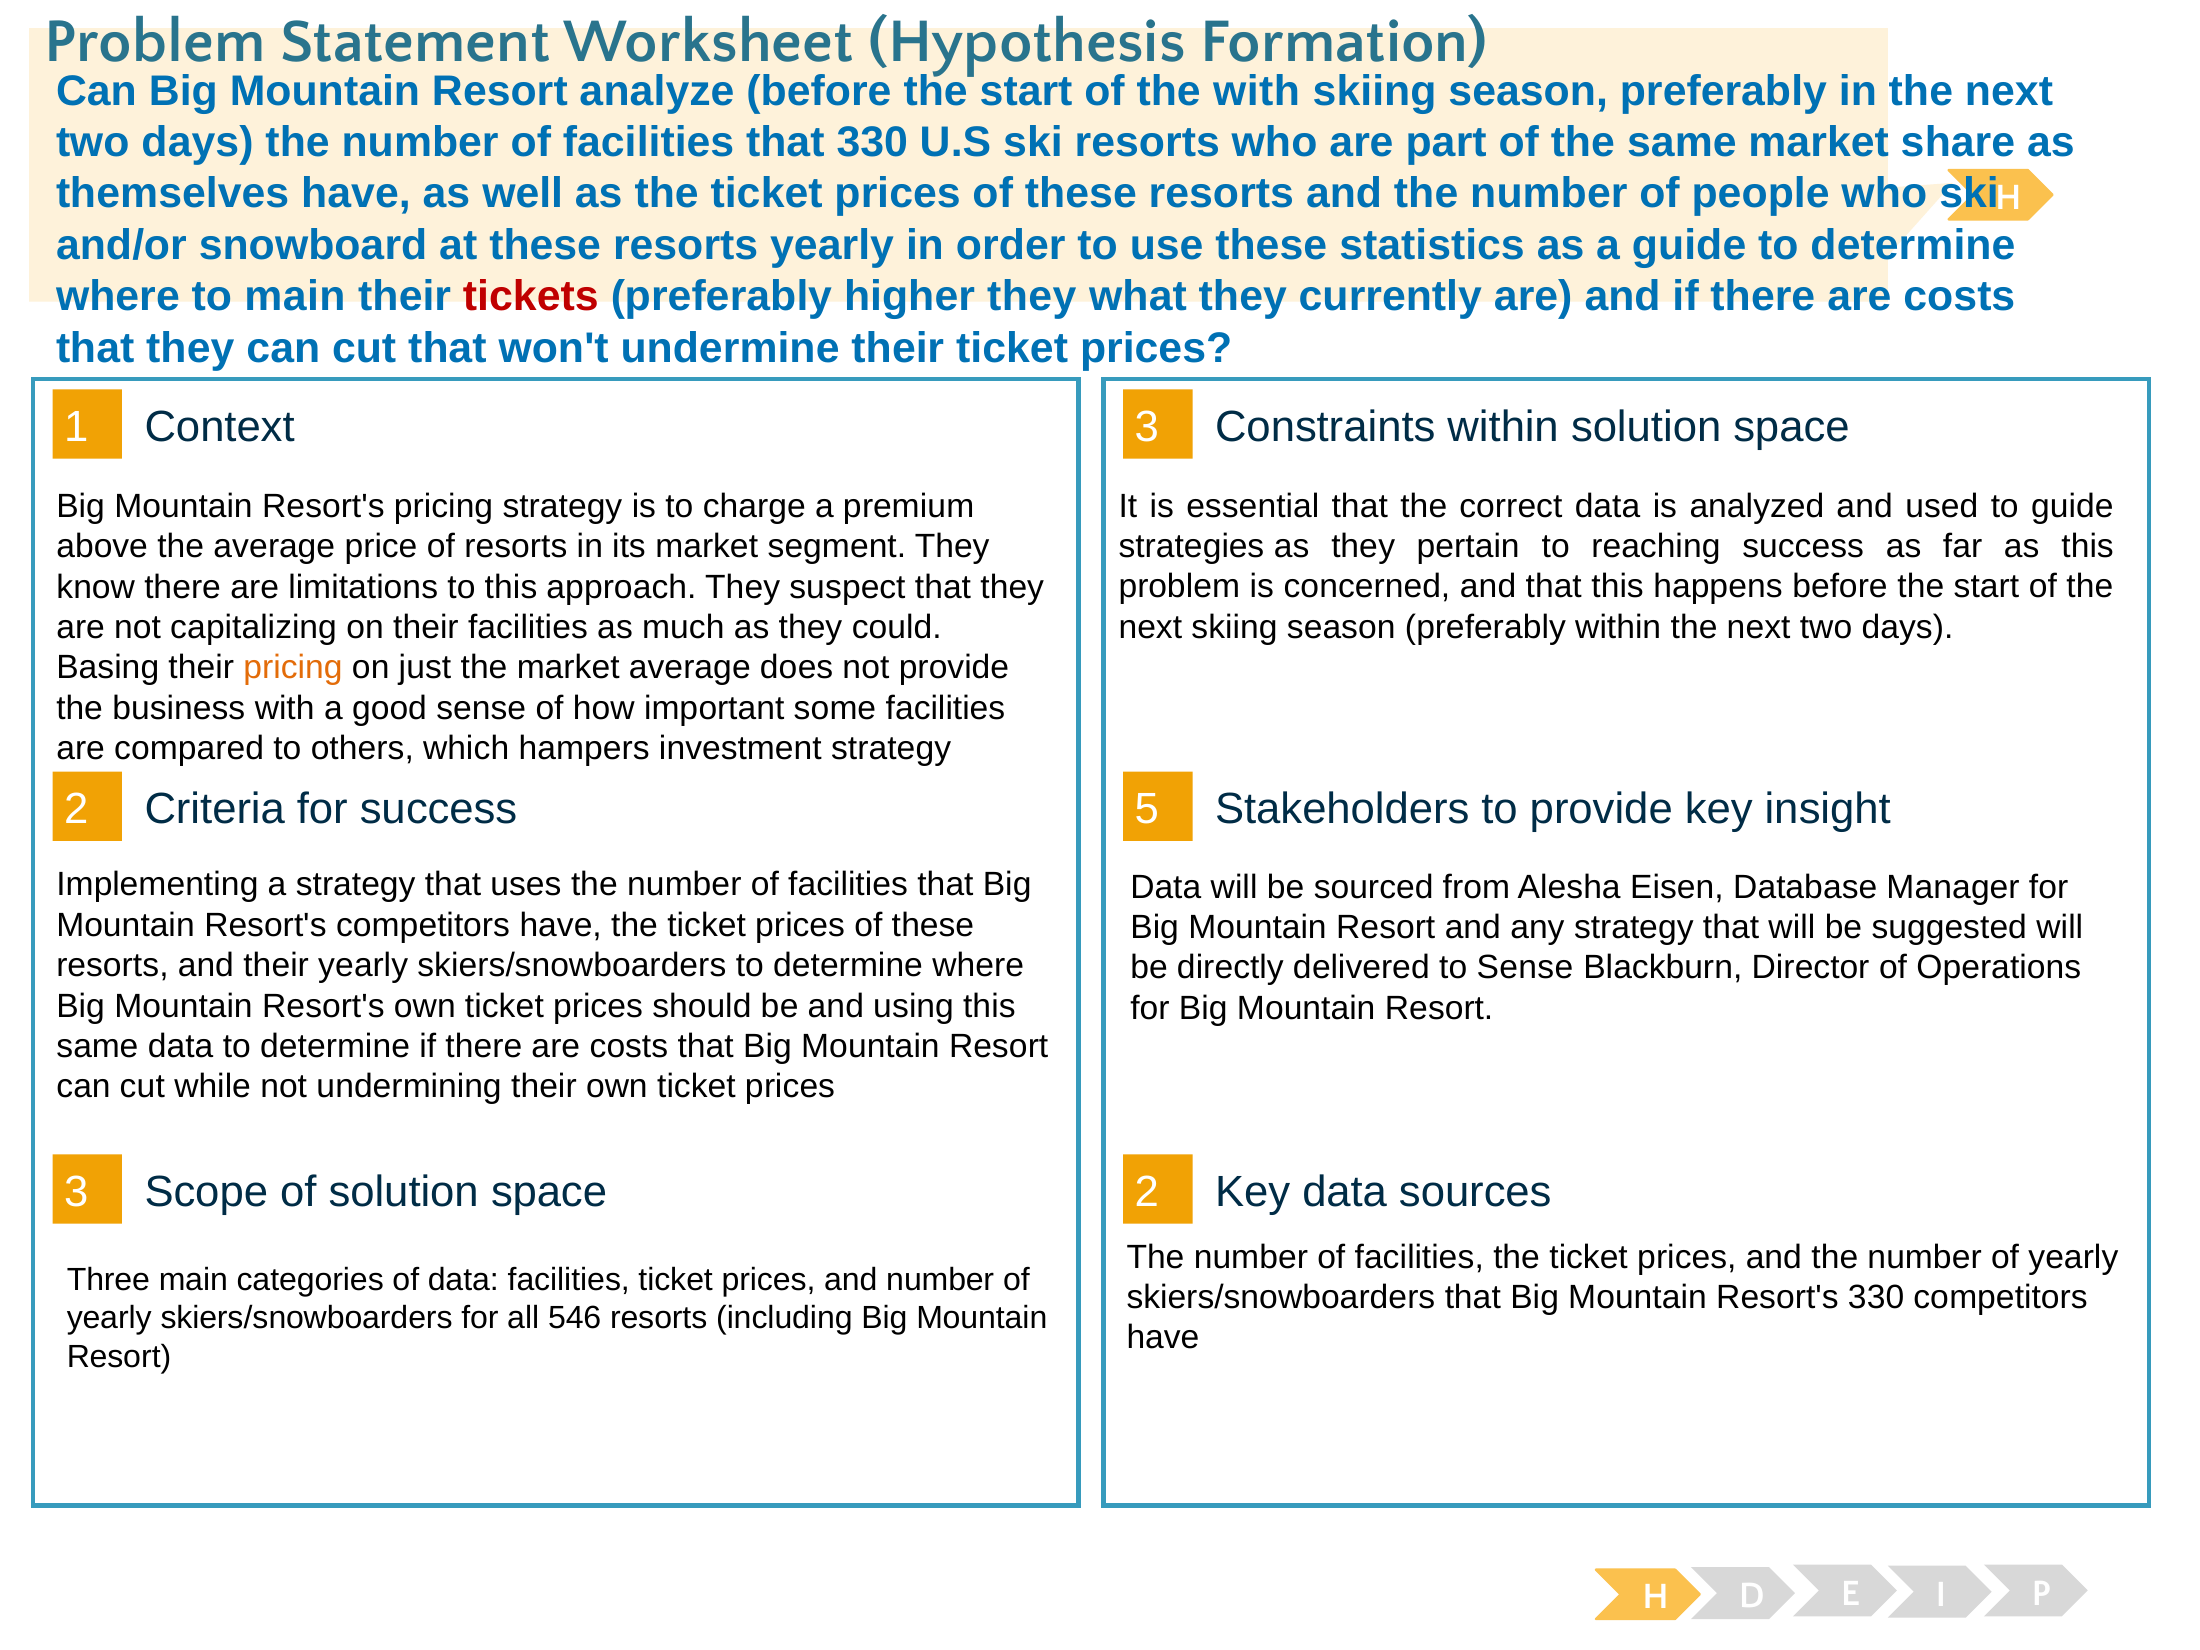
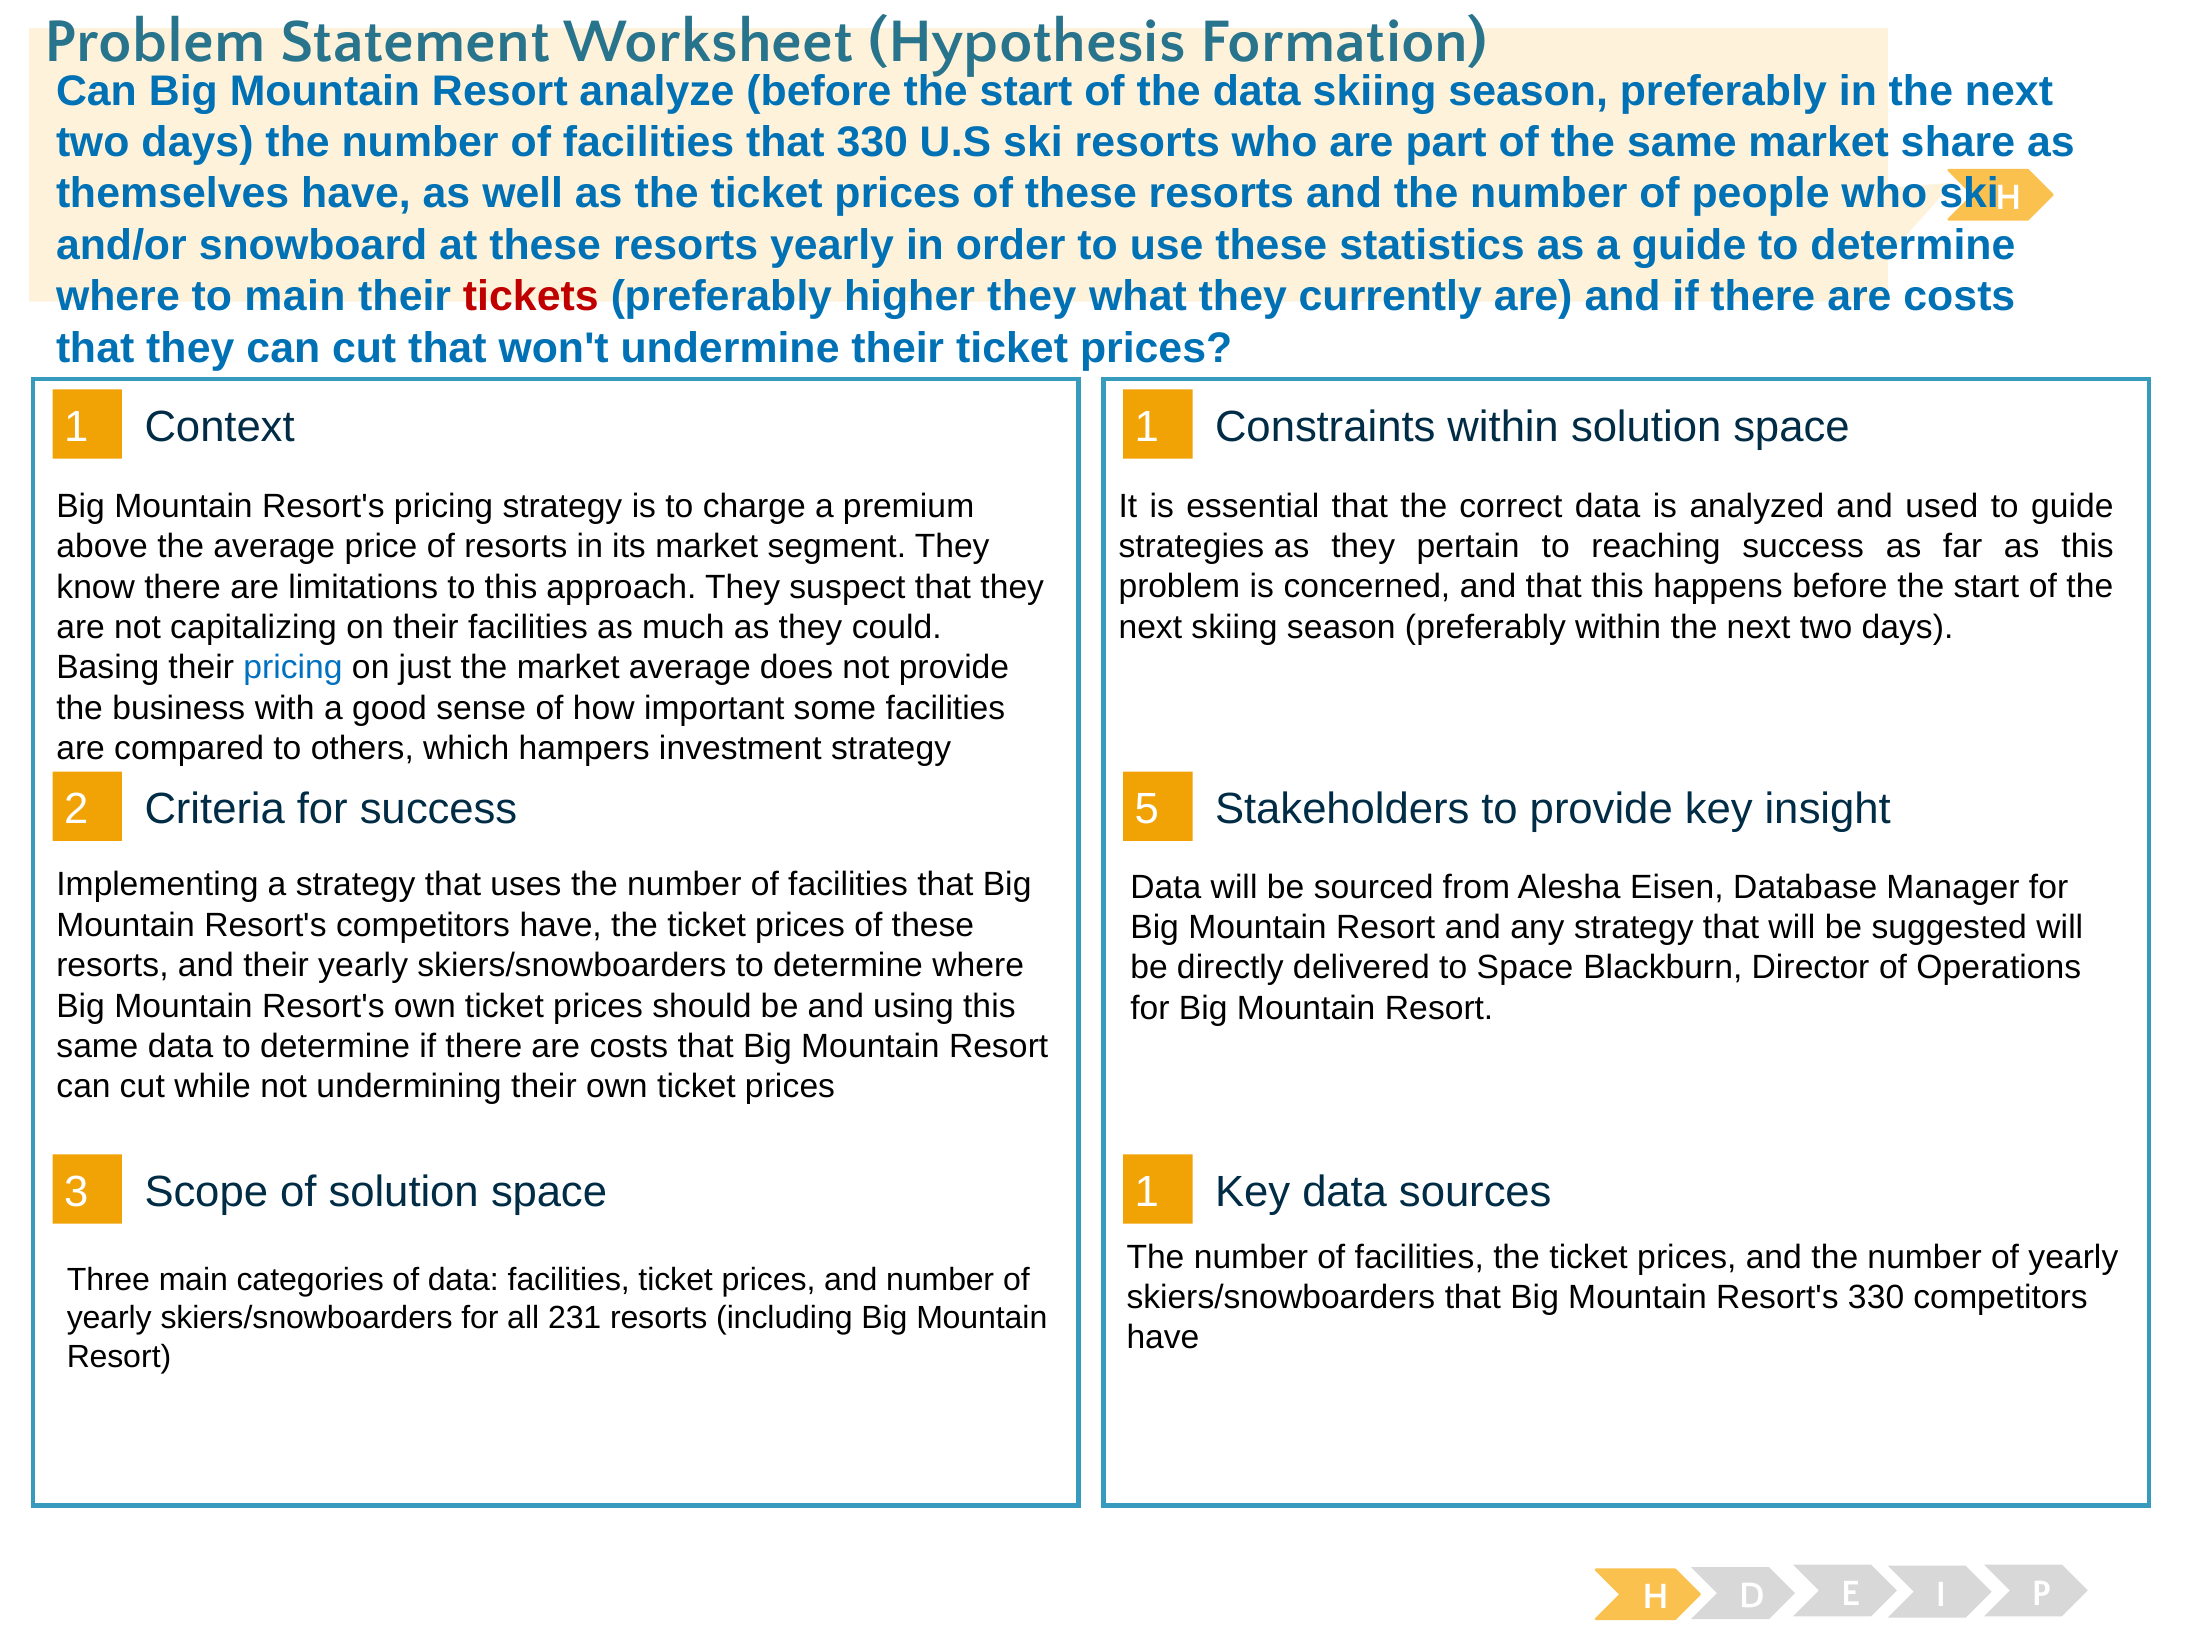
the with: with -> data (1257, 91)
1 3: 3 -> 1 (1147, 427)
pricing colour: orange -> blue (293, 668)
to Sense: Sense -> Space (1525, 968)
3 2: 2 -> 1 (1147, 1192)
546: 546 -> 231 (575, 1318)
